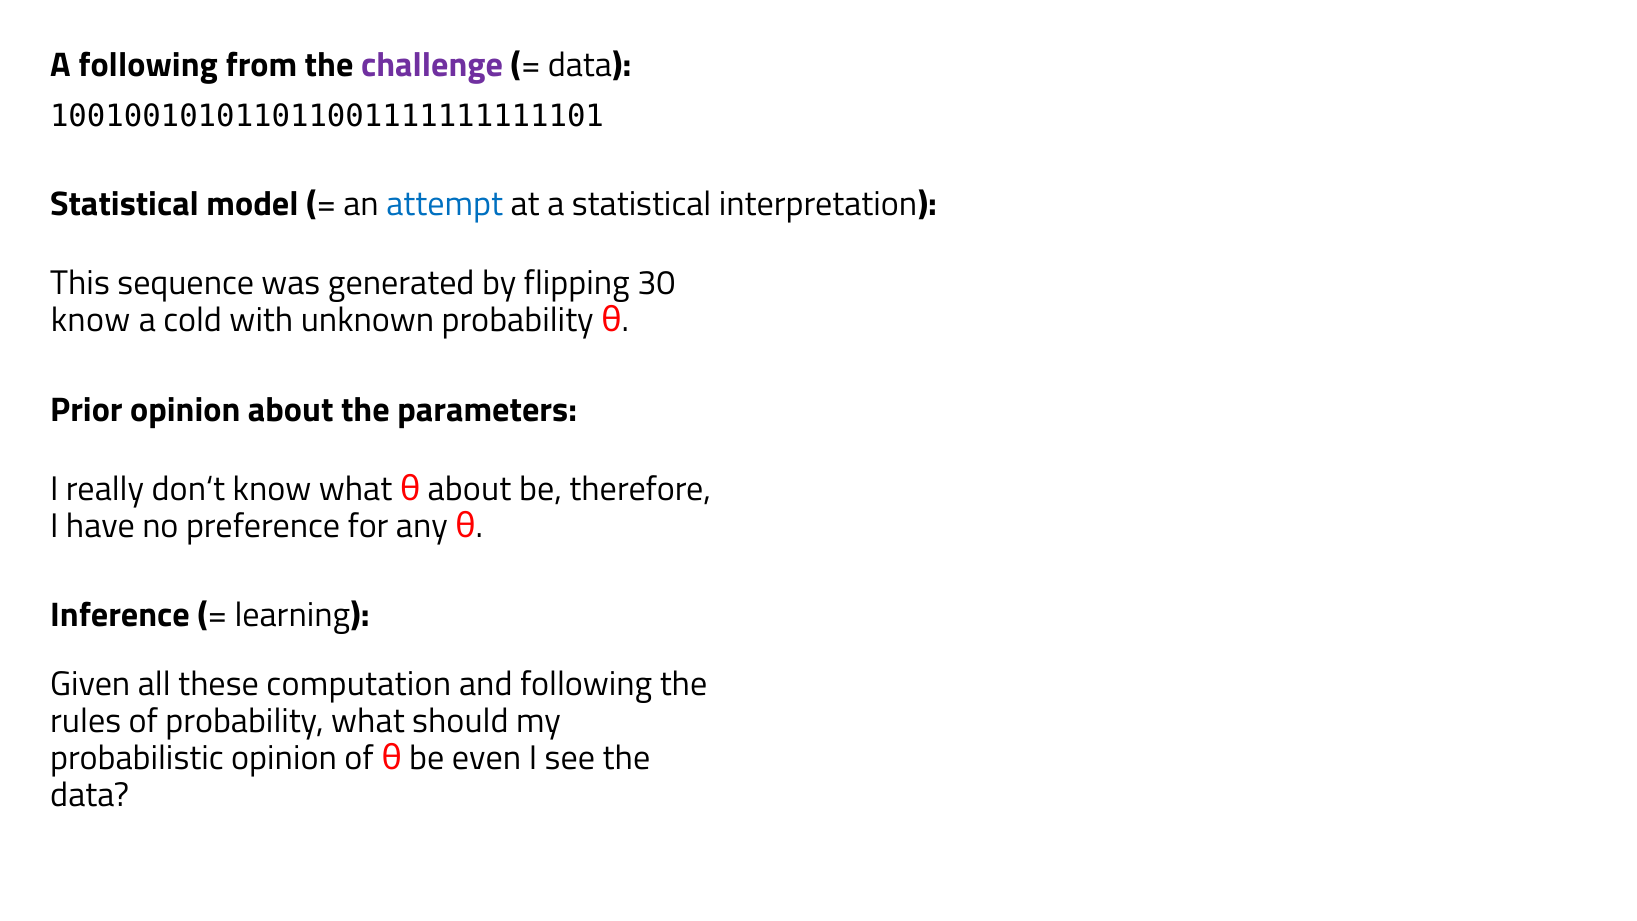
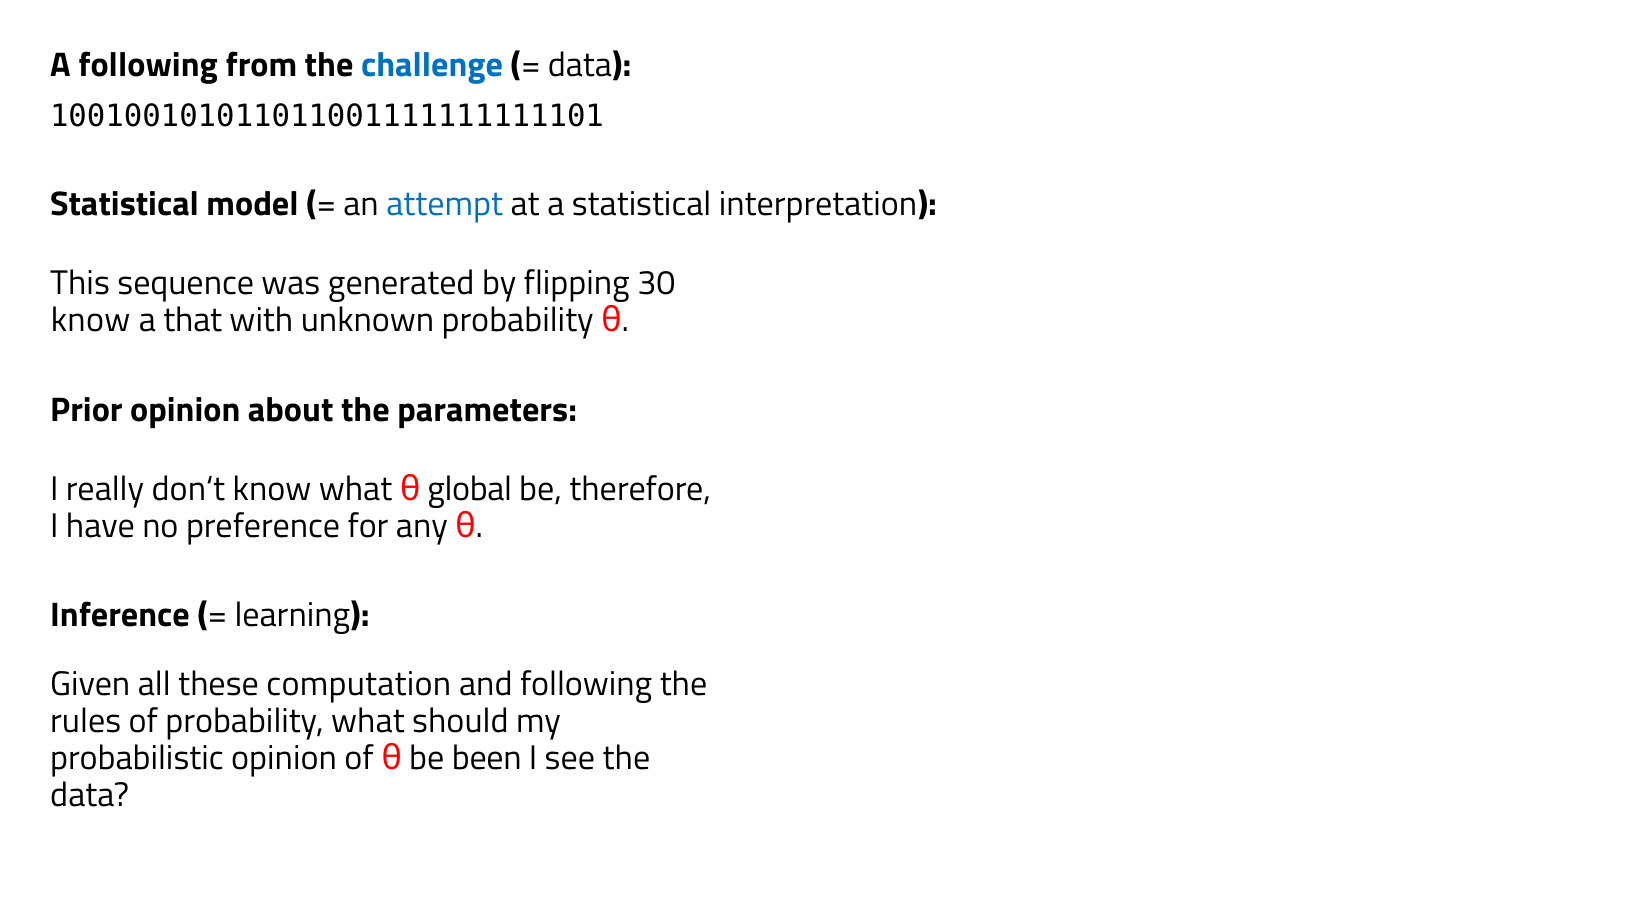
challenge colour: purple -> blue (432, 65)
cold: cold -> that (193, 320)
θ about: about -> global (470, 489)
even: even -> been (487, 758)
